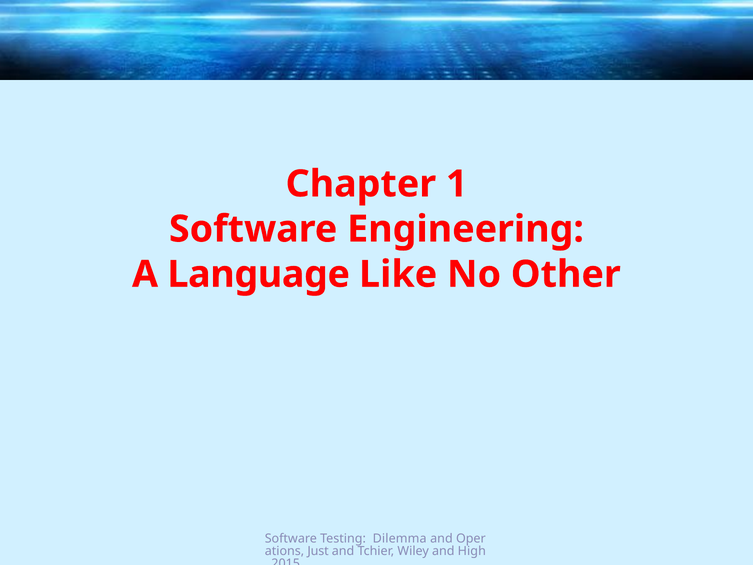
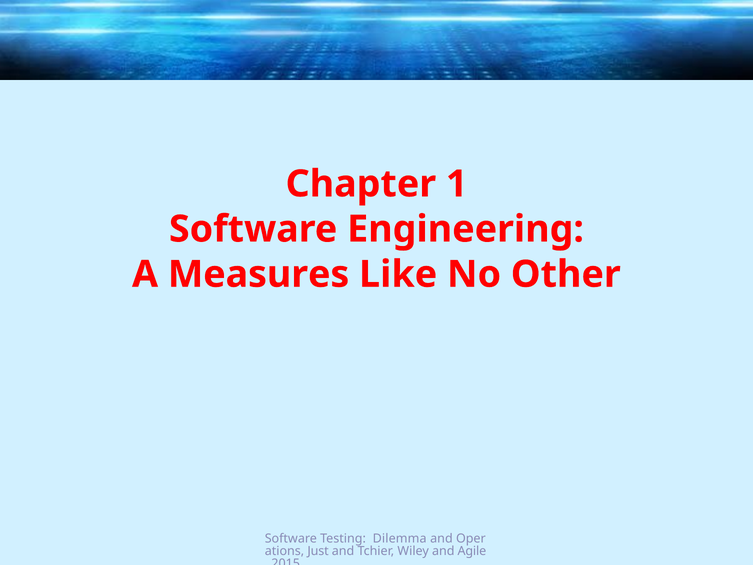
Language: Language -> Measures (259, 274)
High: High -> Agile (472, 551)
